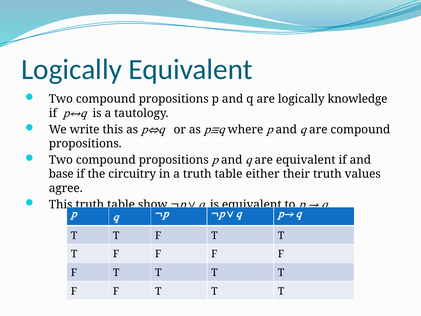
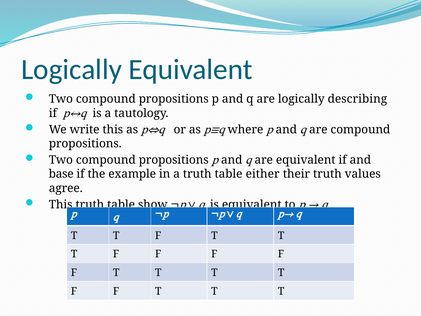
knowledge: knowledge -> describing (357, 99)
circuitry: circuitry -> example (132, 174)
